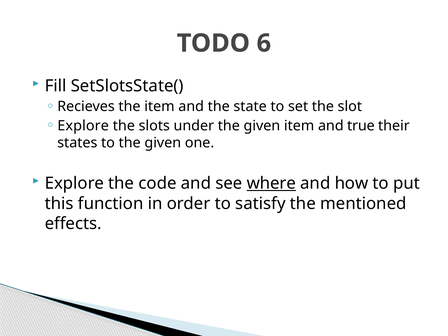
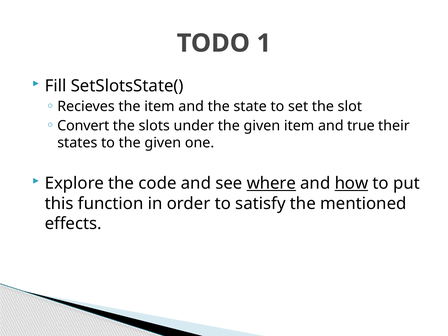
6: 6 -> 1 (264, 43)
Explore: Explore -> Convert (83, 126)
how underline: none -> present (351, 183)
